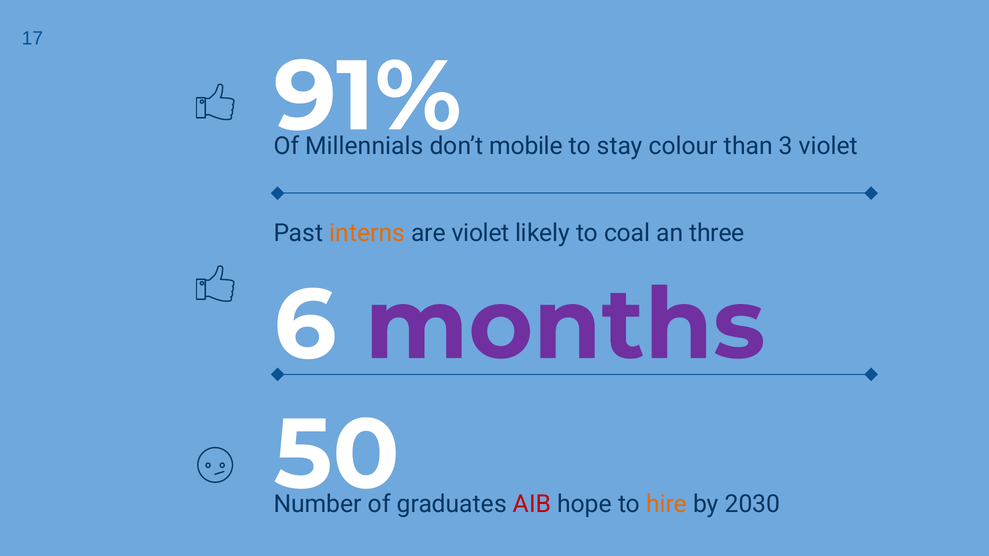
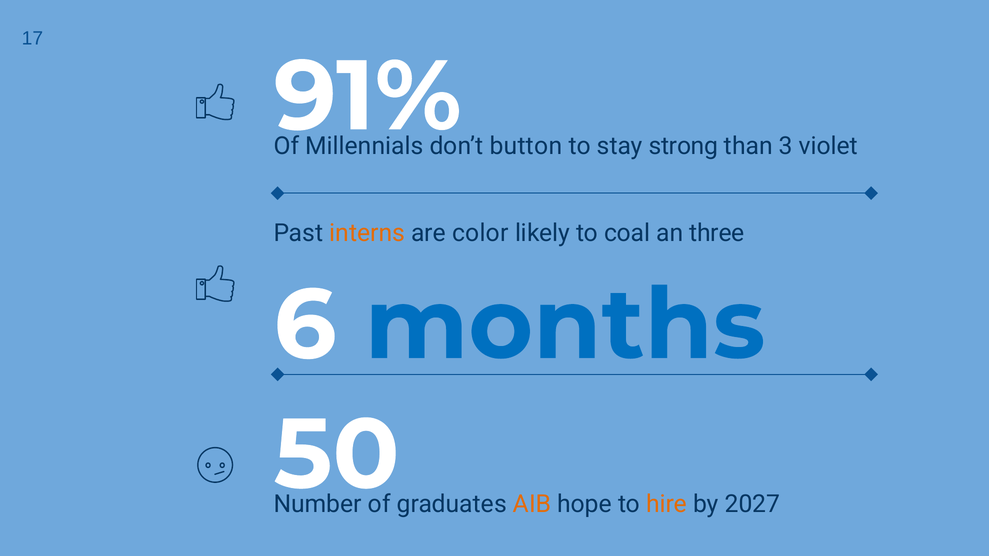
mobile: mobile -> button (526, 146)
colour: colour -> strong (683, 146)
are violet: violet -> color (480, 233)
months colour: purple -> blue (565, 326)
AIB colour: red -> orange (532, 505)
2030: 2030 -> 2027 (752, 505)
